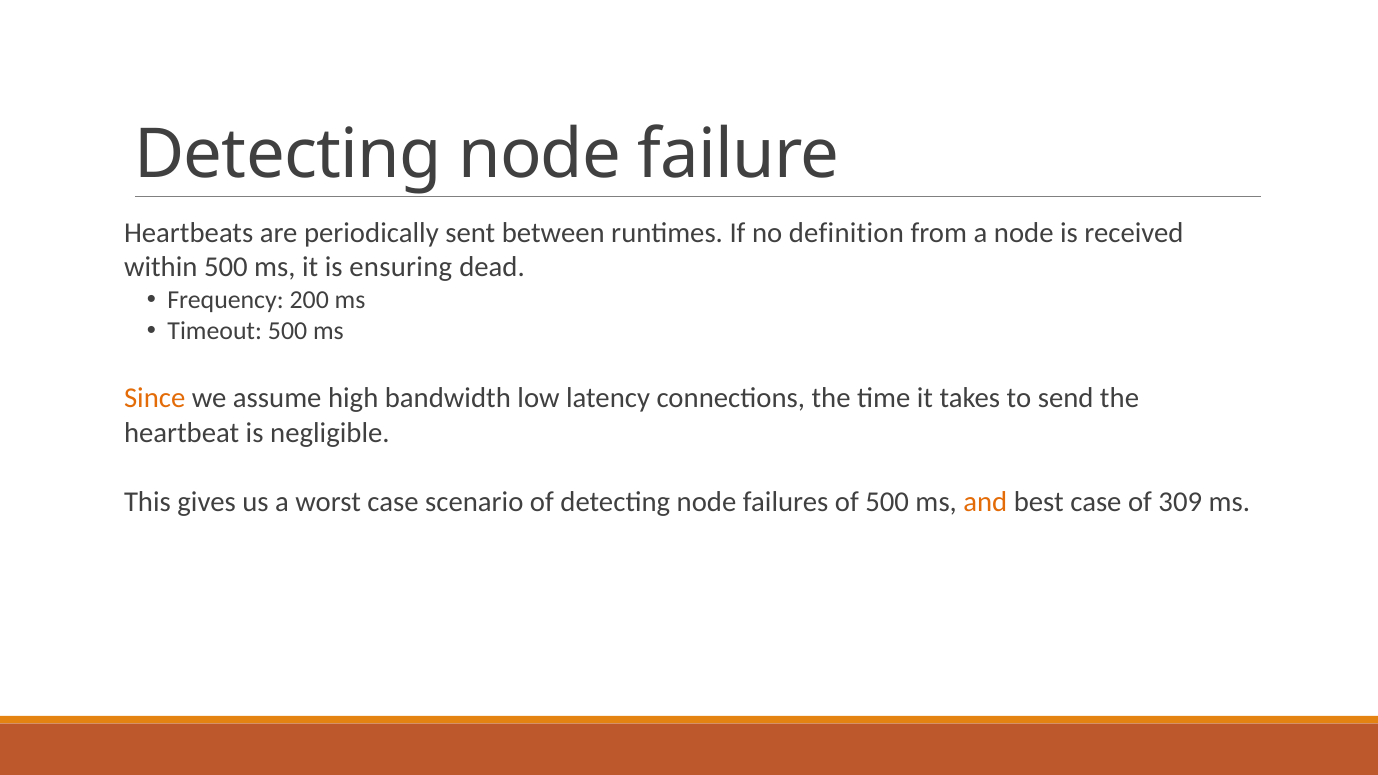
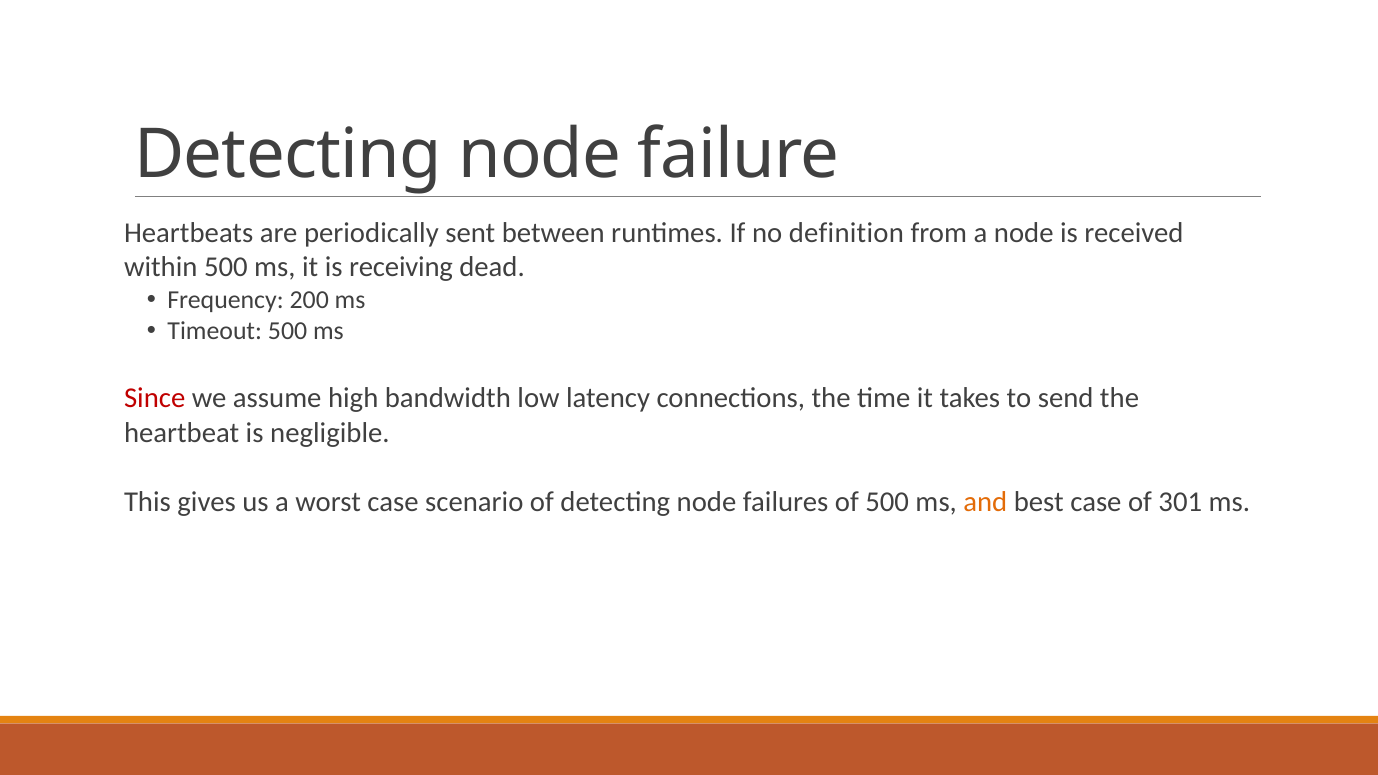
ensuring: ensuring -> receiving (401, 267)
Since colour: orange -> red (155, 398)
309: 309 -> 301 (1180, 502)
